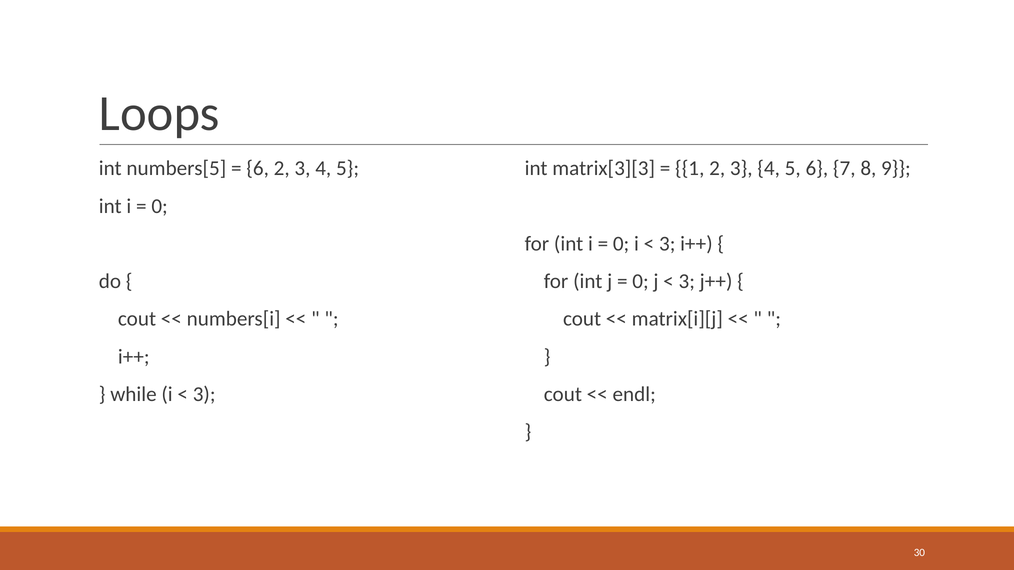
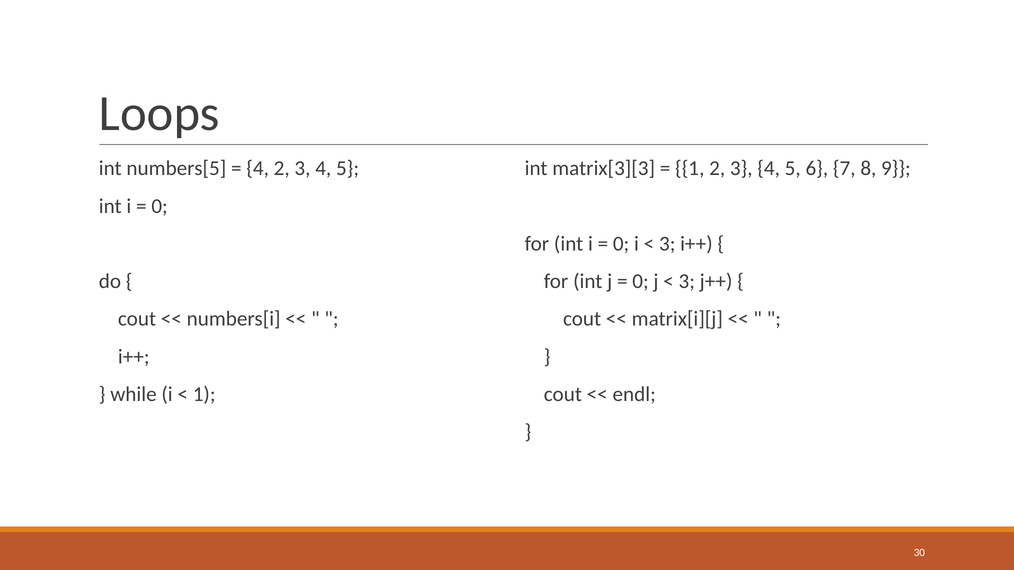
6: 6 -> 4 (258, 169)
3: 3 -> 1 (204, 394)
